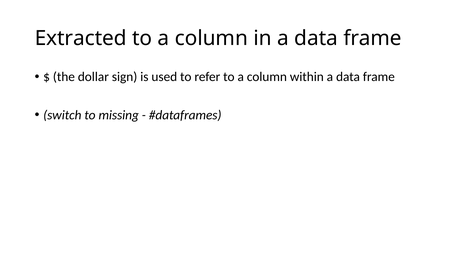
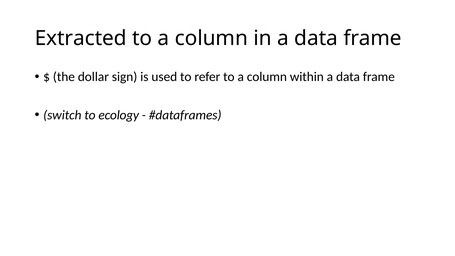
missing: missing -> ecology (119, 115)
